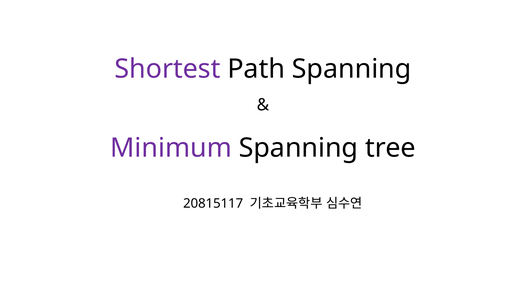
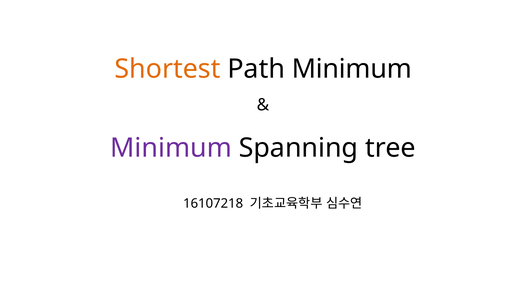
Shortest colour: purple -> orange (167, 69)
Path Spanning: Spanning -> Minimum (352, 69)
20815117: 20815117 -> 16107218 (213, 203)
